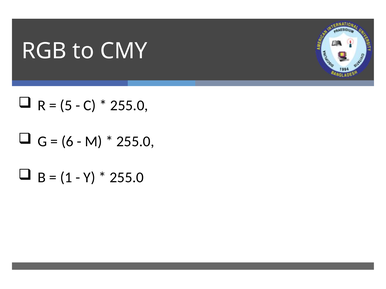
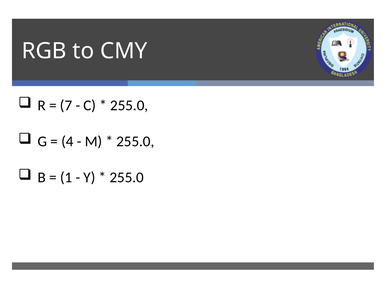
5: 5 -> 7 (66, 106)
6: 6 -> 4 (67, 142)
